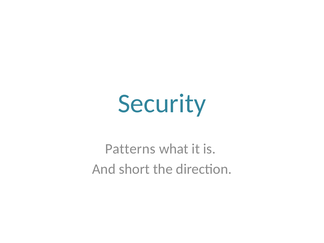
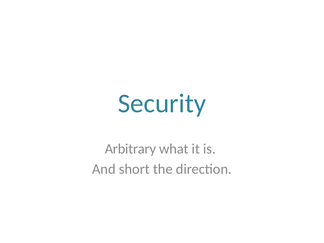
Patterns: Patterns -> Arbitrary (130, 149)
